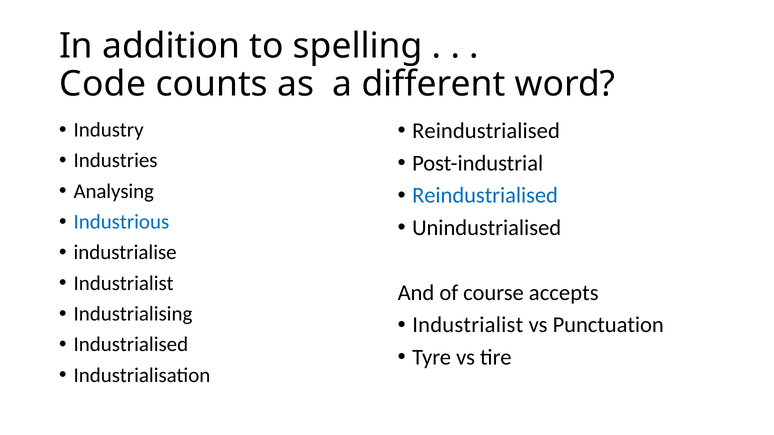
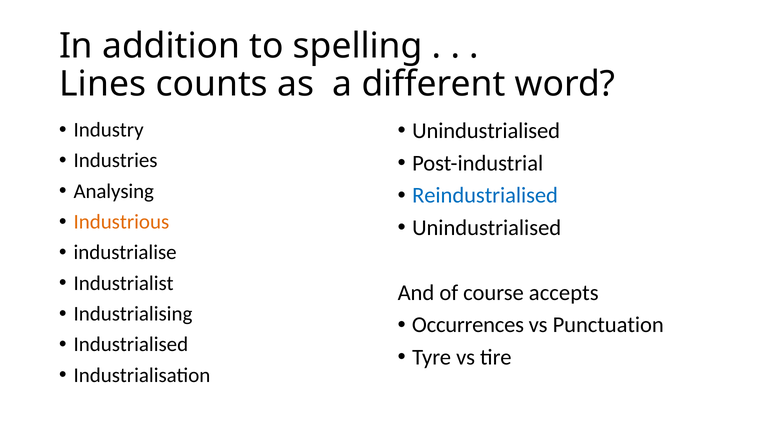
Code: Code -> Lines (103, 84)
Reindustrialised: Reindustrialised -> Unindustrialised (486, 131)
Industrious colour: blue -> orange (121, 222)
Industrialist: Industrialist -> Occurrences (468, 325)
